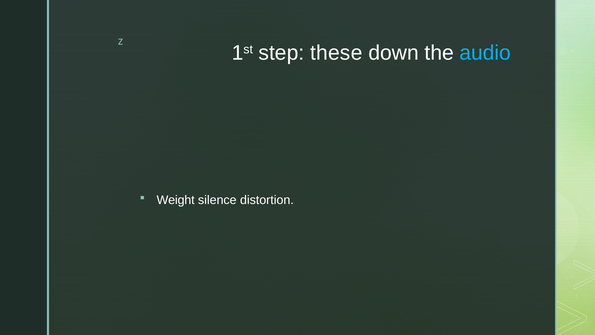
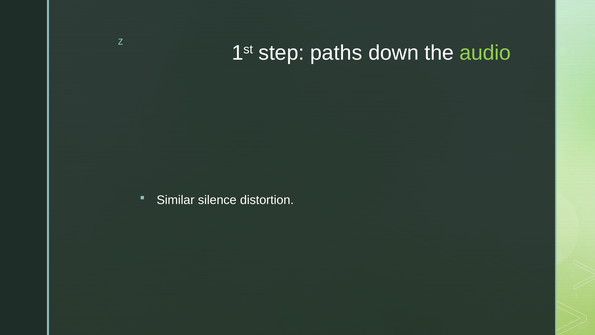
these: these -> paths (336, 53)
audio colour: light blue -> light green (485, 53)
Weight: Weight -> Similar (176, 200)
